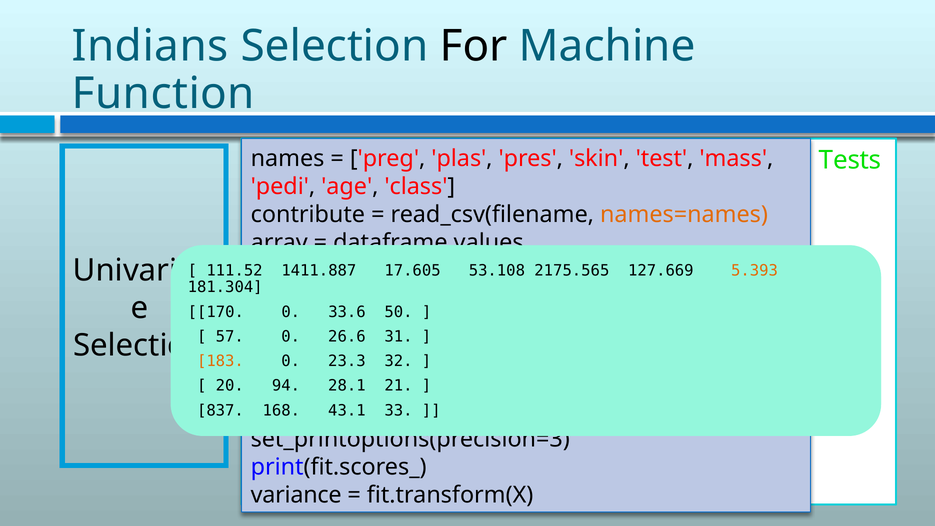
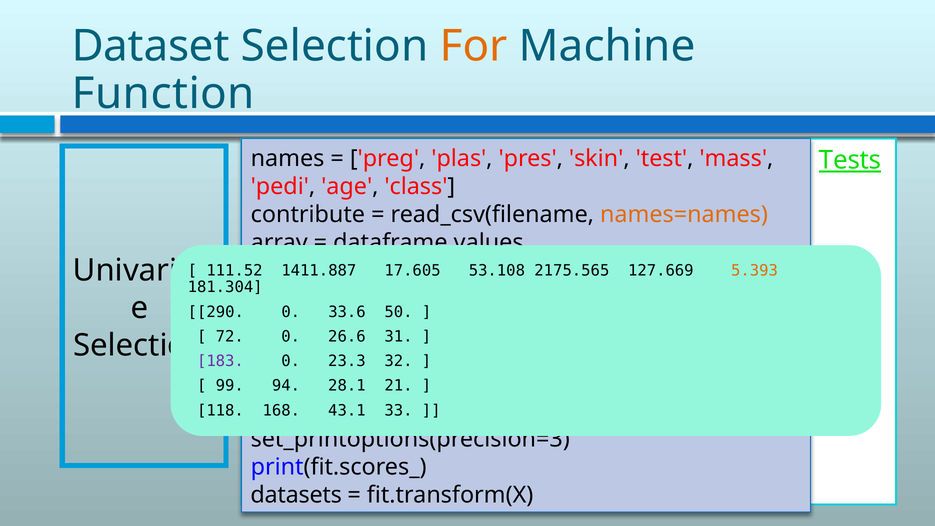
Indians: Indians -> Dataset (151, 46)
For colour: black -> orange (474, 46)
Tests underline: none -> present (850, 160)
170: 170 -> 290 (216, 312)
57: 57 -> 72 (230, 337)
183 colour: orange -> purple (220, 361)
20: 20 -> 99 (230, 386)
837: 837 -> 118 (220, 410)
variance: variance -> datasets (296, 495)
